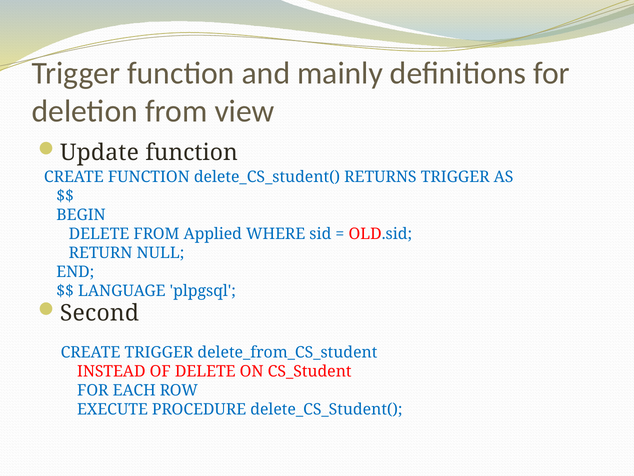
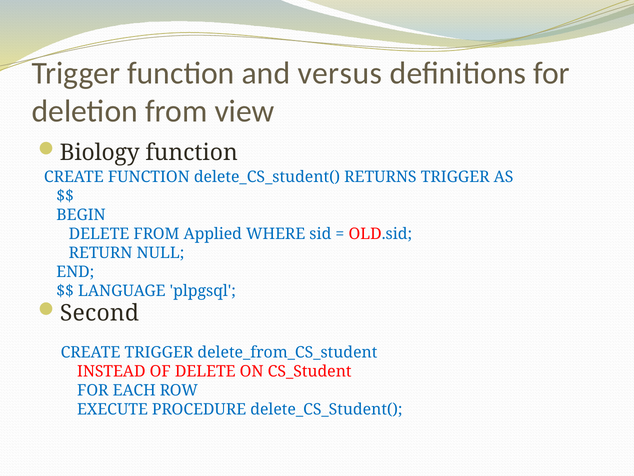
mainly: mainly -> versus (340, 73)
Update: Update -> Biology (100, 153)
